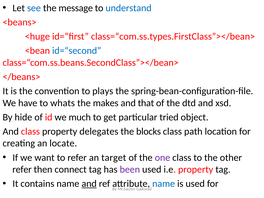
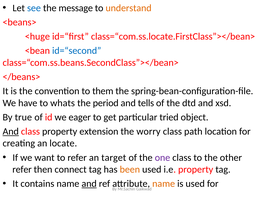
understand colour: blue -> orange (129, 8)
class=“com.ss.types.FirstClass”></bean>: class=“com.ss.types.FirstClass”></bean> -> class=“com.ss.locate.FirstClass”></bean> (173, 36)
plays: plays -> them (103, 91)
makes: makes -> period (106, 103)
that: that -> tells (146, 103)
hide: hide -> true (23, 117)
much: much -> eager (80, 117)
And underline: none -> present (11, 131)
delegates: delegates -> extension (99, 131)
blocks: blocks -> worry (148, 131)
been colour: purple -> orange (130, 169)
name colour: blue -> orange (164, 184)
